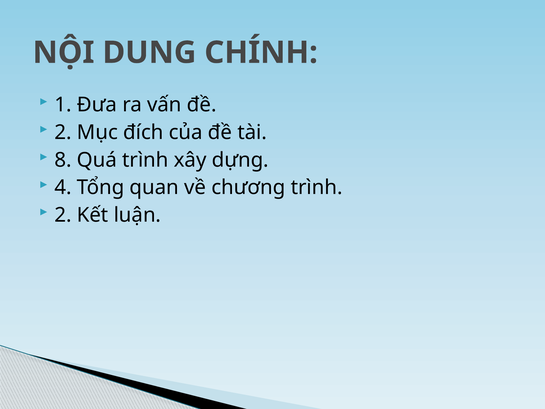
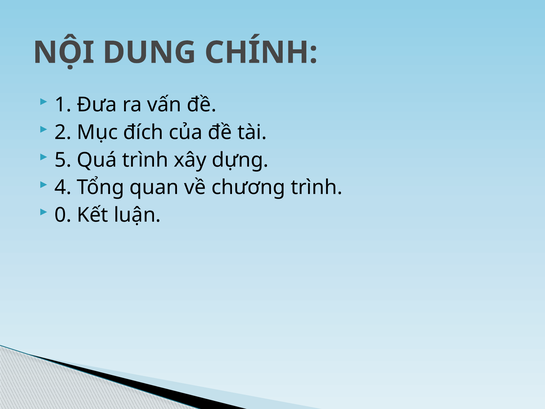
8: 8 -> 5 (63, 160)
2: 2 -> 0 (63, 215)
